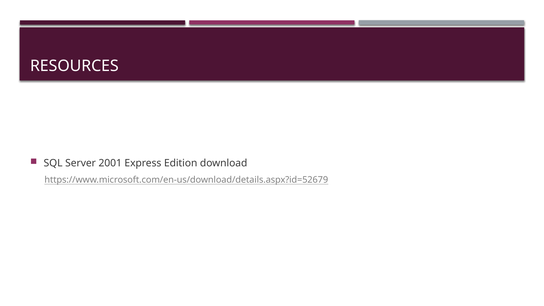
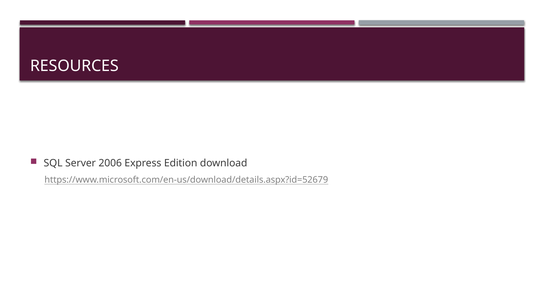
2001: 2001 -> 2006 (110, 163)
